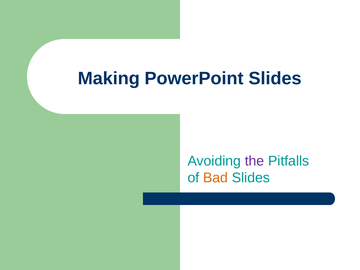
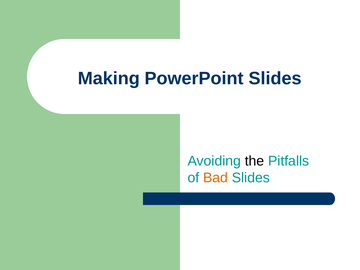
the colour: purple -> black (255, 161)
